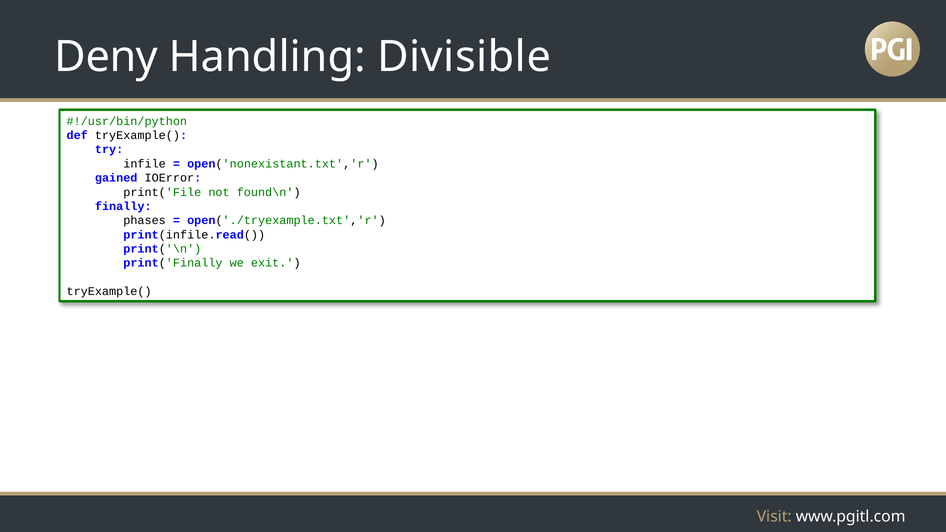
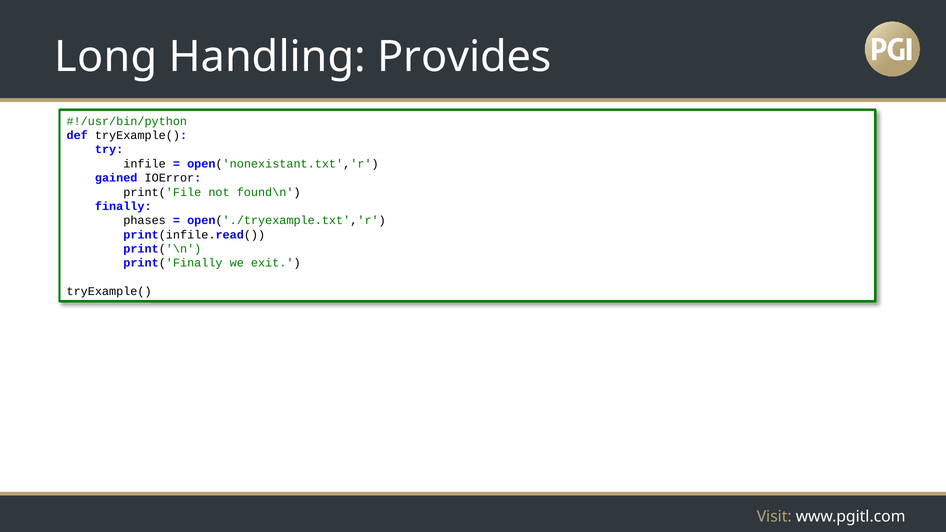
Deny: Deny -> Long (106, 57)
Divisible: Divisible -> Provides (464, 57)
